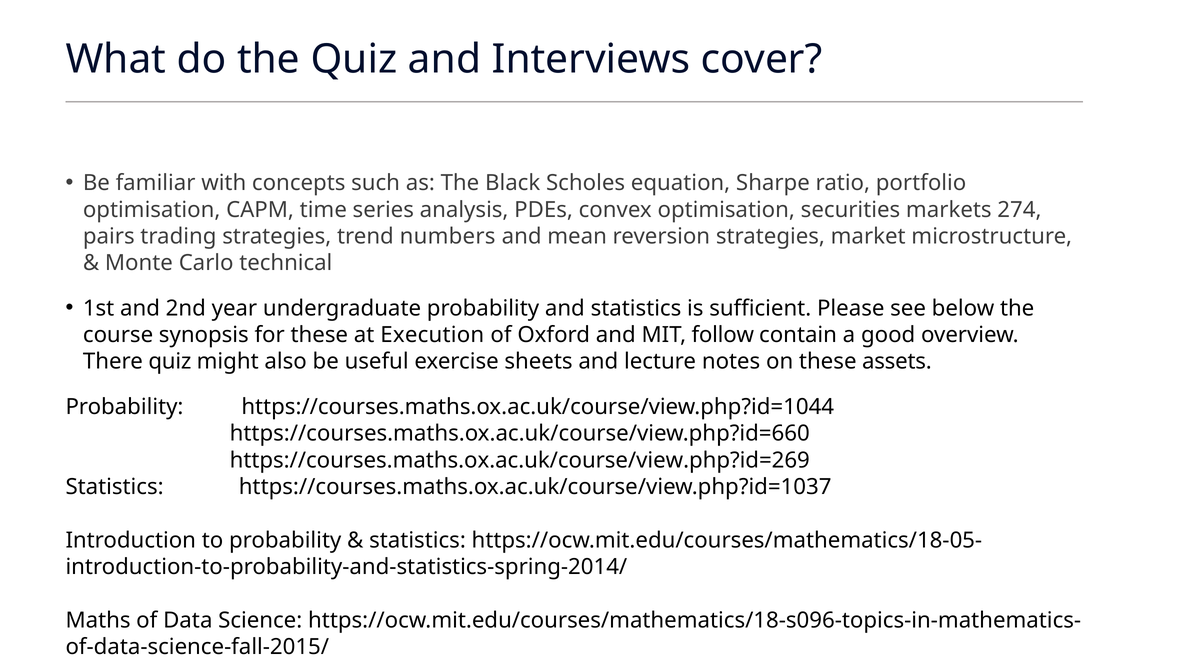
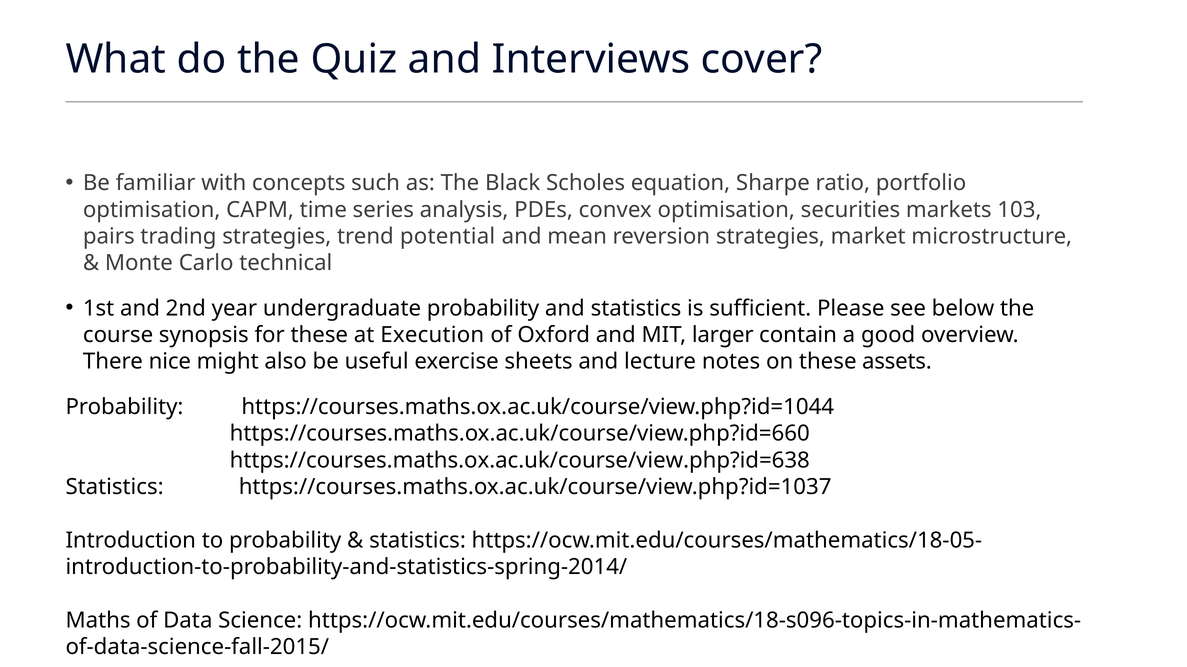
274: 274 -> 103 (1019, 210)
numbers: numbers -> potential (448, 237)
follow: follow -> larger (723, 335)
There quiz: quiz -> nice (170, 362)
https://courses.maths.ox.ac.uk/course/view.php?id=269: https://courses.maths.ox.ac.uk/course/view.php?id=269 -> https://courses.maths.ox.ac.uk/course/view.php?id=638 (520, 461)
